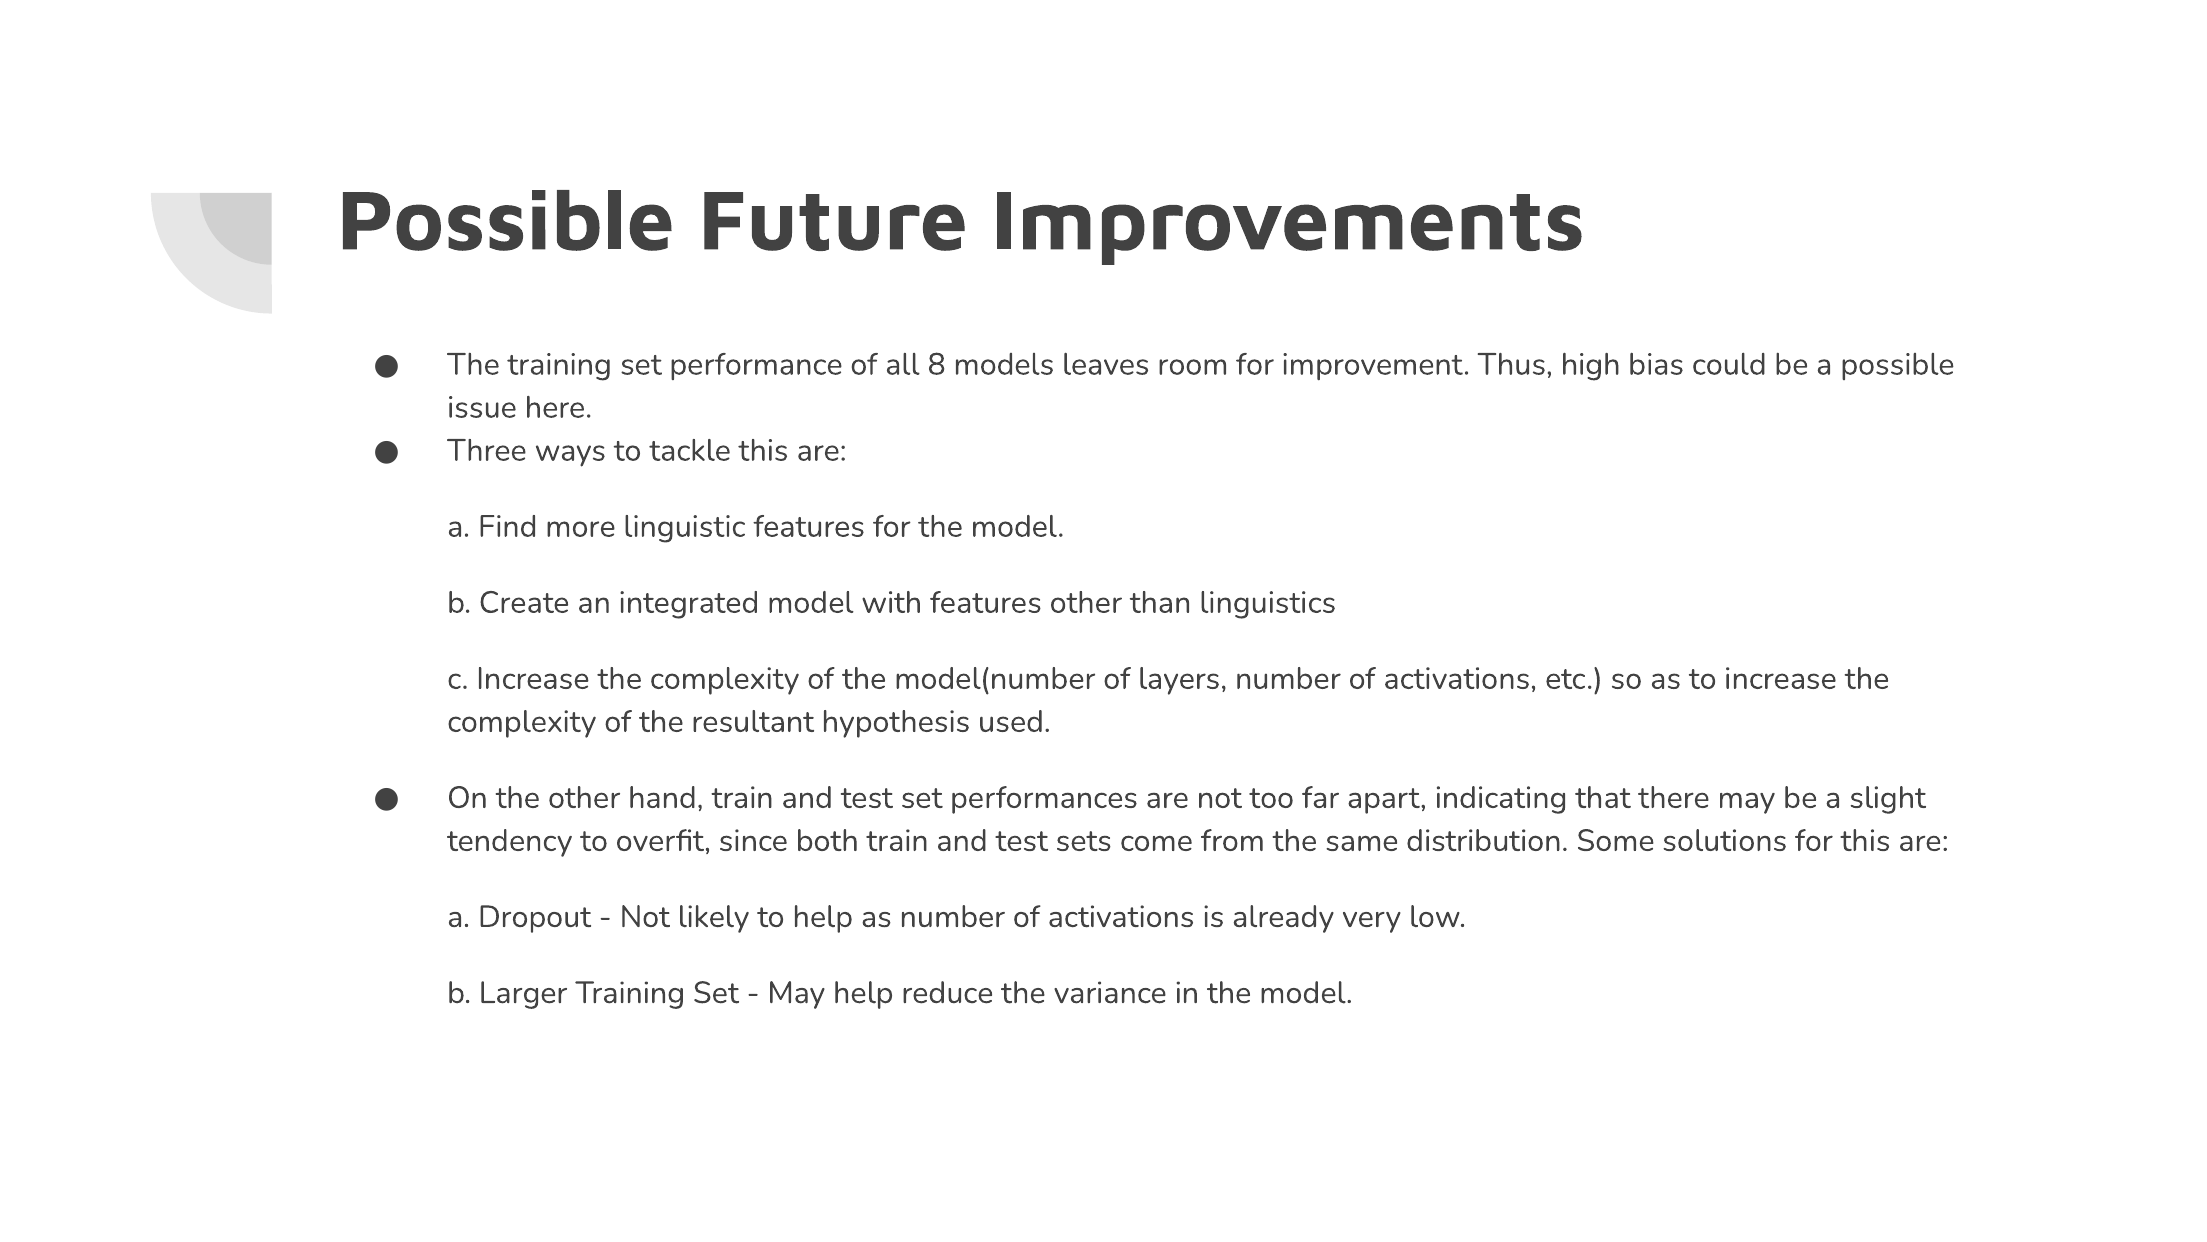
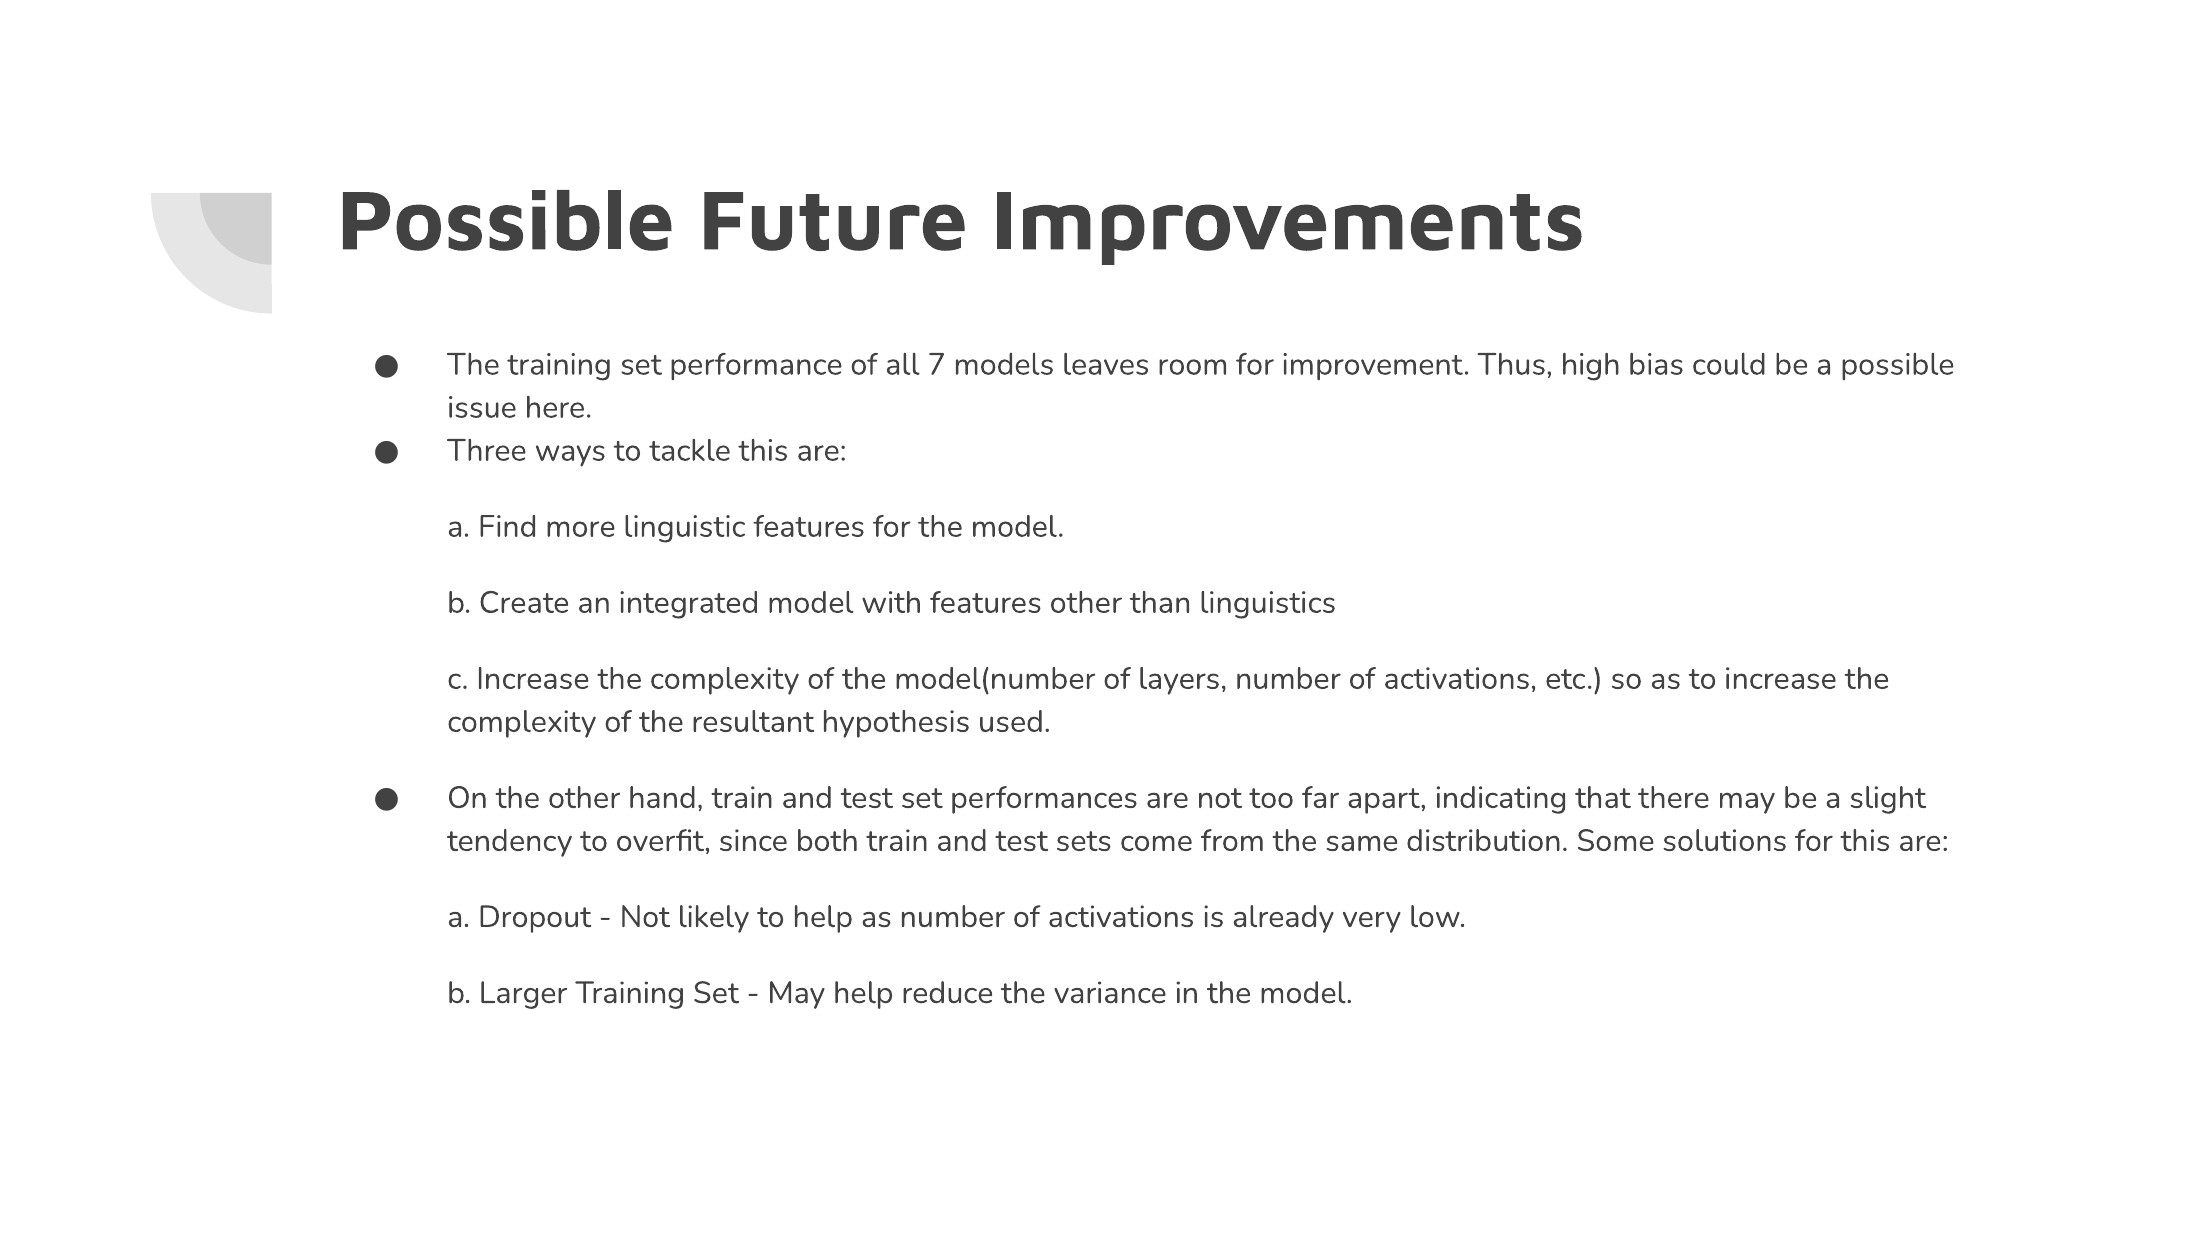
8: 8 -> 7 (937, 364)
